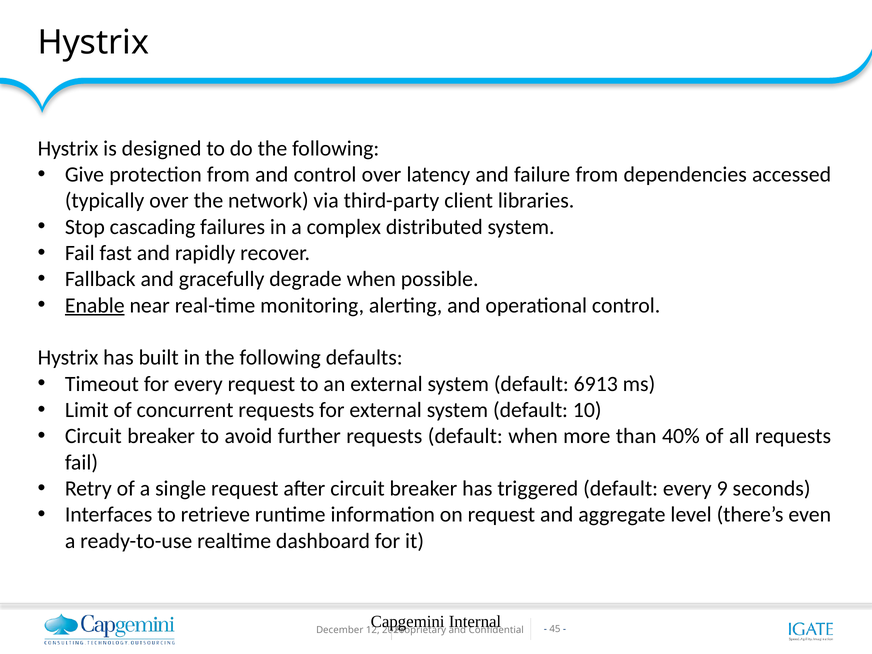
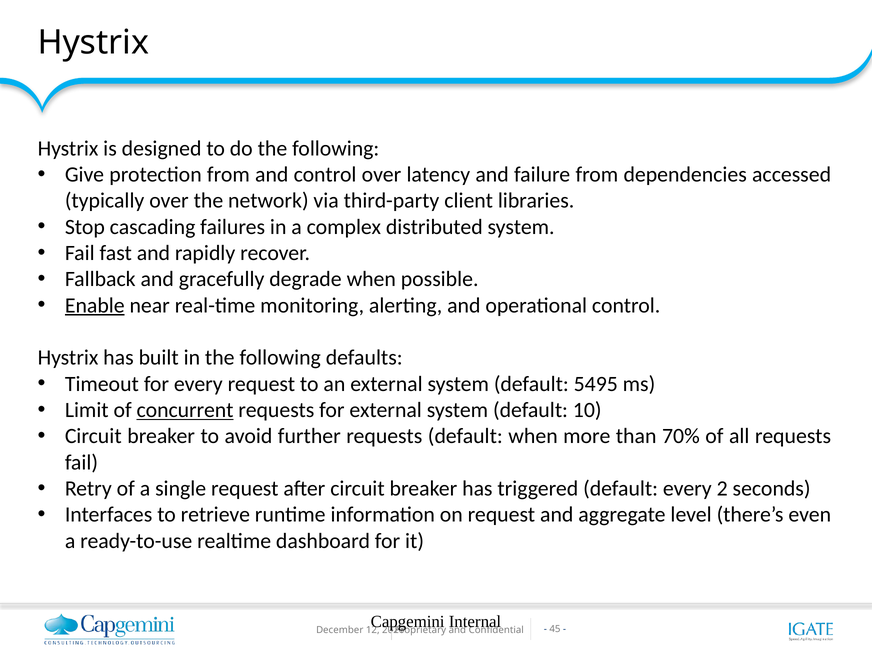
6913: 6913 -> 5495 (596, 384)
concurrent underline: none -> present (185, 410)
40%: 40% -> 70% (681, 436)
9: 9 -> 2 (722, 489)
